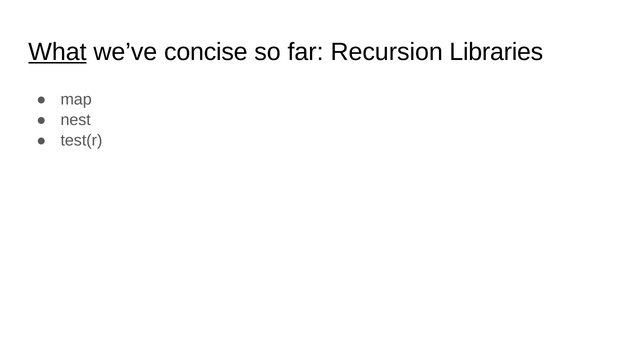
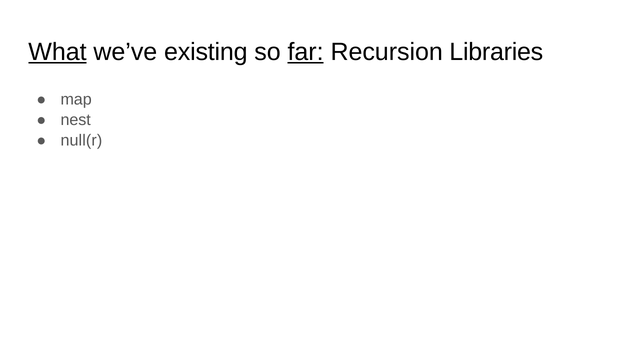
concise: concise -> existing (206, 52)
far underline: none -> present (306, 52)
test(r: test(r -> null(r (81, 141)
